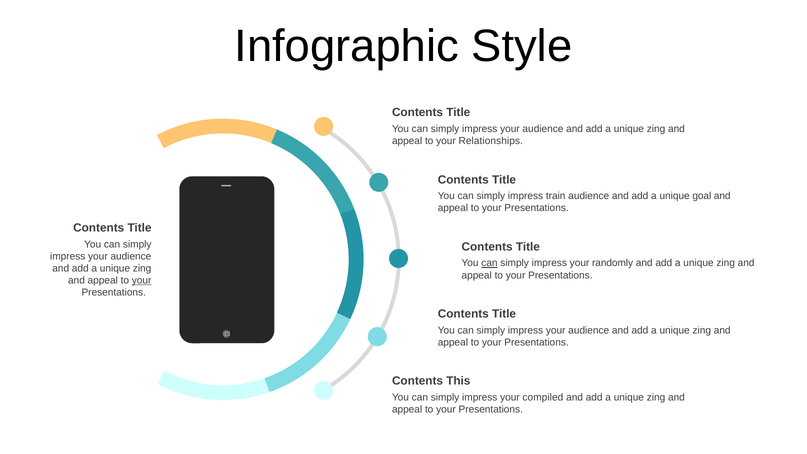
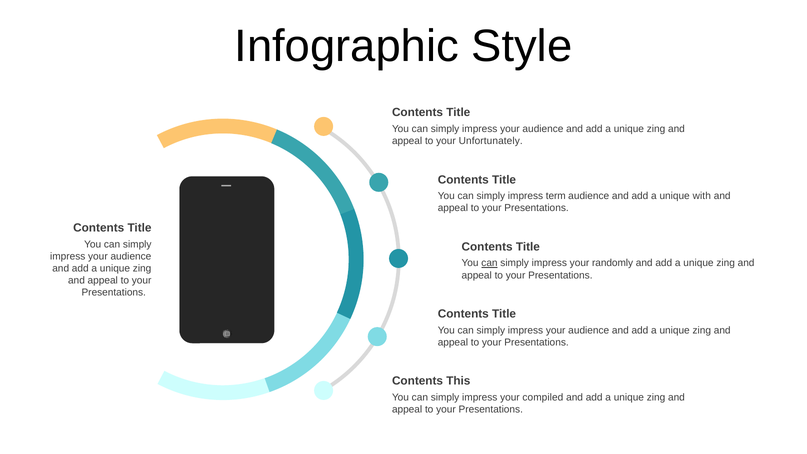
Relationships: Relationships -> Unfortunately (491, 141)
train: train -> term (556, 196)
goal: goal -> with (702, 196)
your underline: present -> none (142, 280)
